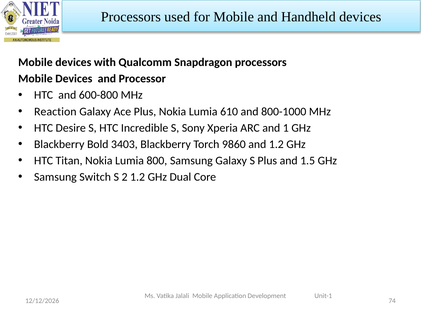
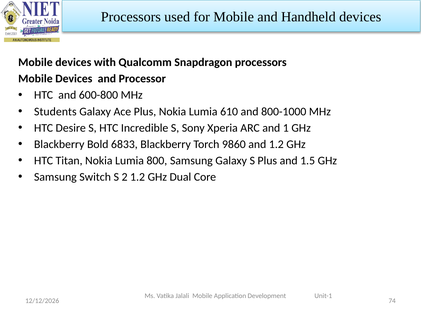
Reaction: Reaction -> Students (55, 112)
3403: 3403 -> 6833 (124, 145)
